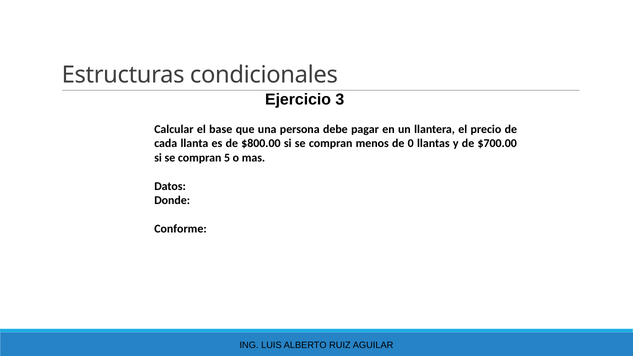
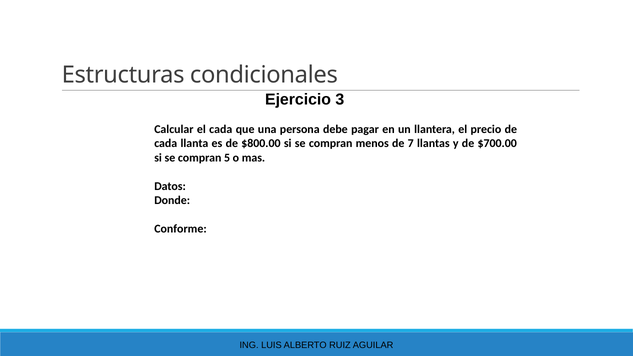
el base: base -> cada (221, 129)
0: 0 -> 7 (411, 144)
